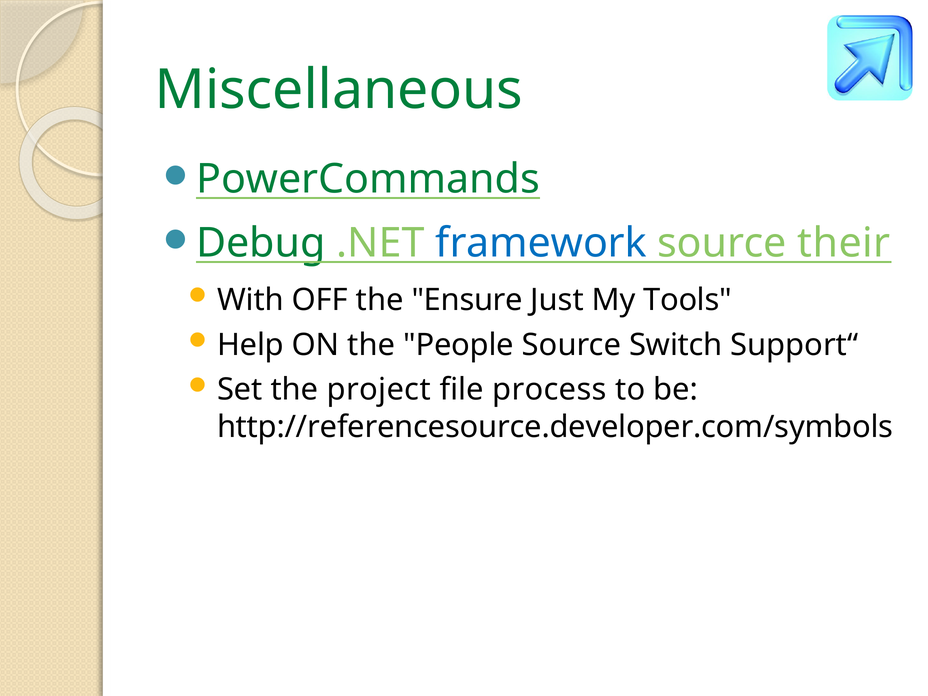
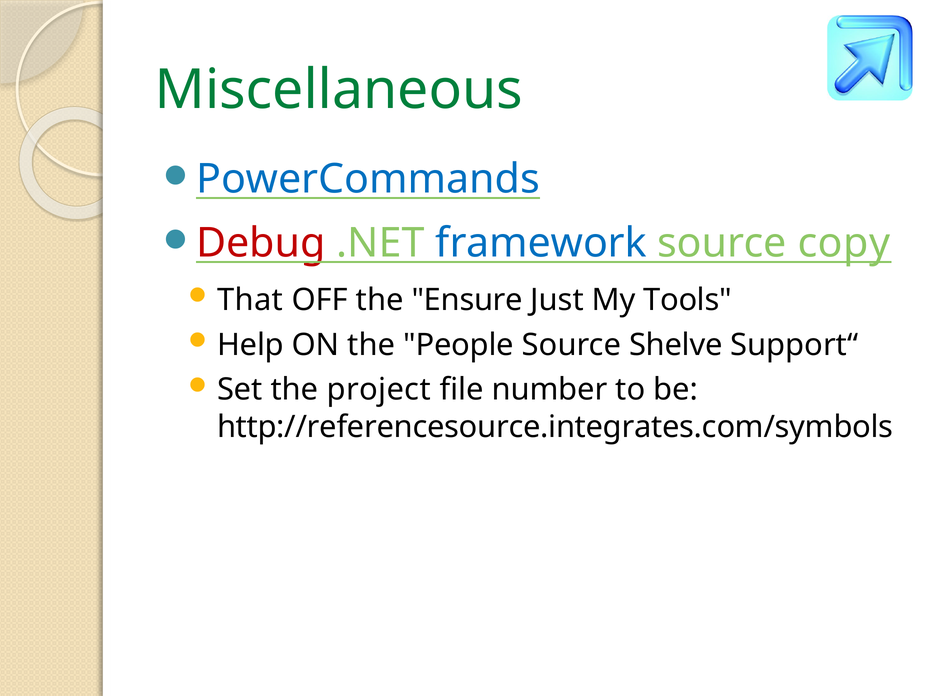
PowerCommands colour: green -> blue (368, 179)
Debug colour: green -> red (261, 243)
their: their -> copy (844, 243)
With: With -> That (250, 300)
Switch: Switch -> Shelve (676, 345)
process: process -> number (550, 390)
http://referencesource.developer.com/symbols: http://referencesource.developer.com/symbols -> http://referencesource.integrates.com/symbols (555, 427)
